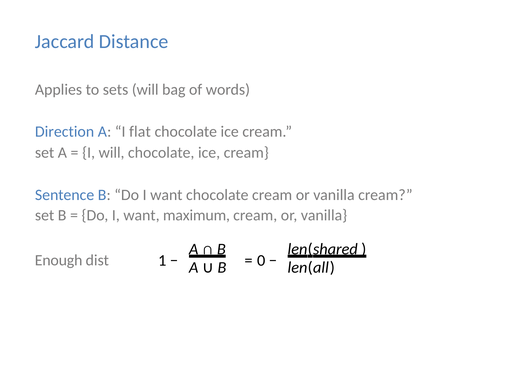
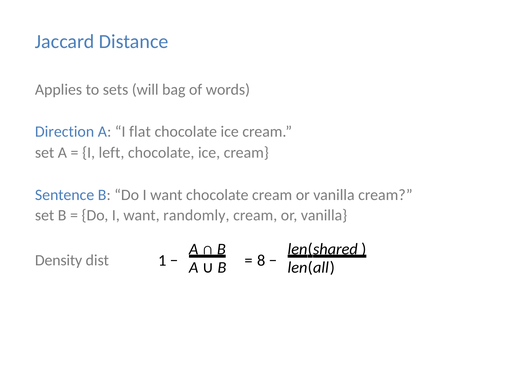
I will: will -> left (112, 153)
maximum: maximum -> randomly (196, 215)
0: 0 -> 8 (261, 261)
Enough: Enough -> Density (59, 261)
